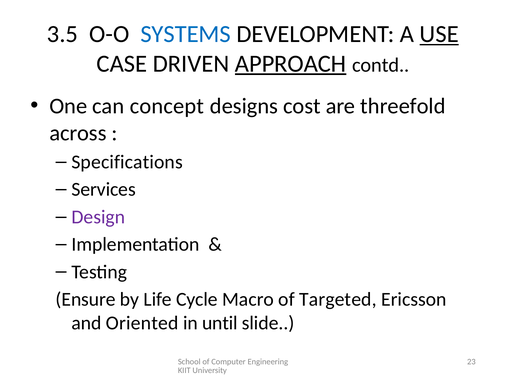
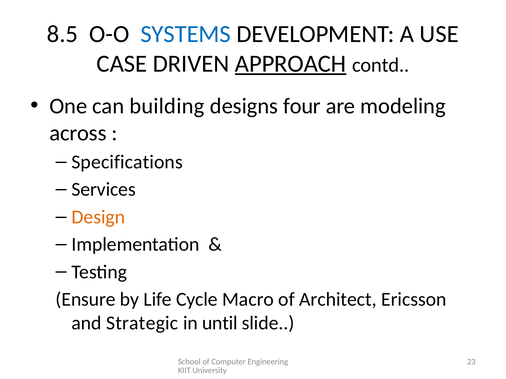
3.5: 3.5 -> 8.5 (63, 34)
USE underline: present -> none (439, 34)
concept: concept -> building (167, 106)
cost: cost -> four (302, 106)
threefold: threefold -> modeling (403, 106)
Design colour: purple -> orange (98, 217)
Targeted: Targeted -> Architect (338, 300)
Oriented: Oriented -> Strategic (142, 323)
